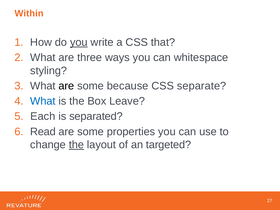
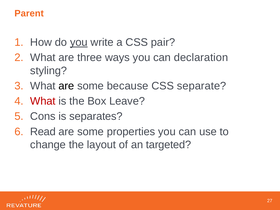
Within: Within -> Parent (29, 13)
that: that -> pair (163, 42)
whitespace: whitespace -> declaration (201, 58)
What colour: blue -> red (43, 101)
Each: Each -> Cons (43, 116)
separated: separated -> separates (96, 116)
the underline: present -> none (76, 145)
